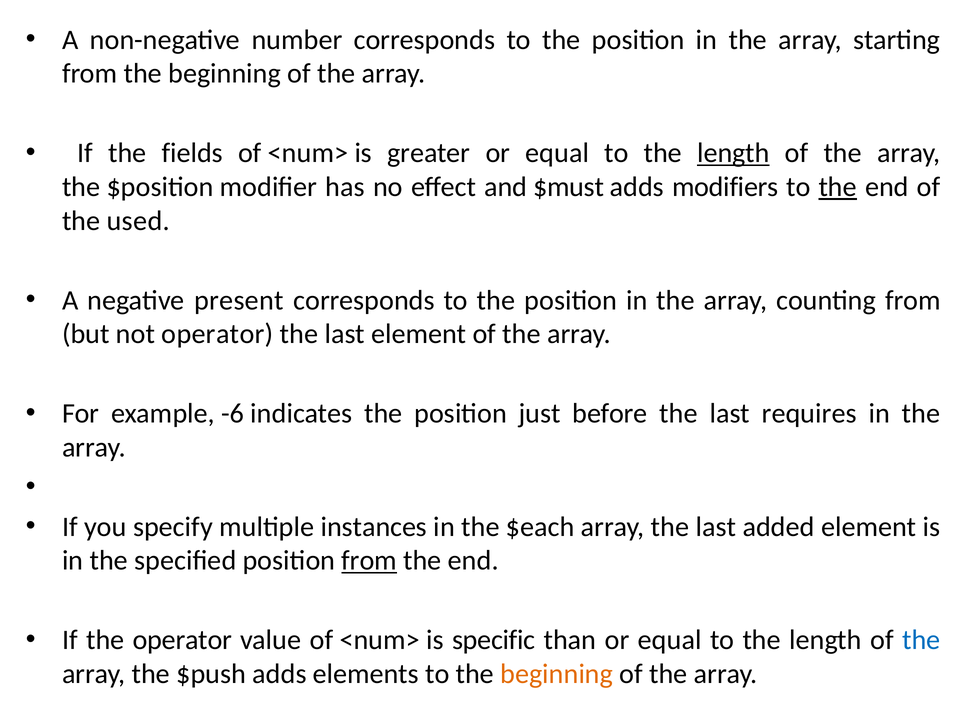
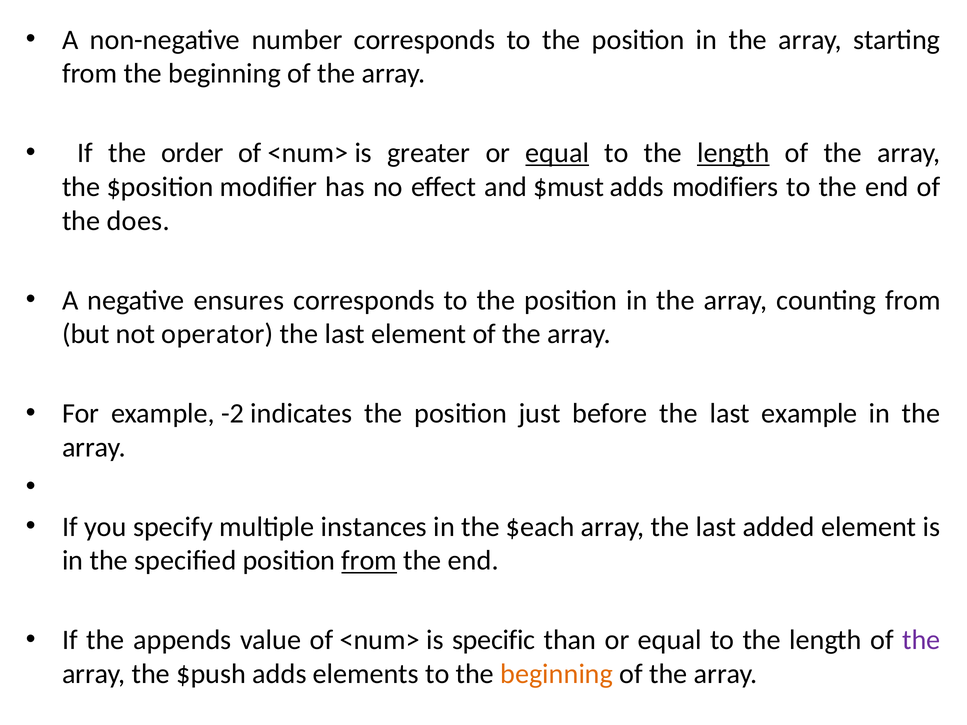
fields: fields -> order (192, 153)
equal underline: none -> present (557, 153)
the underline: present -> none (838, 187)
used: used -> does (138, 221)
present: present -> ensures (239, 300)
-6: -6 -> -2 (233, 414)
last requires: requires -> example (809, 414)
the operator: operator -> appends (182, 640)
the colour: blue -> purple (921, 640)
